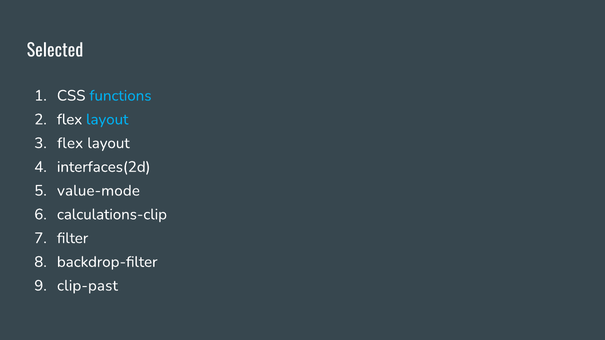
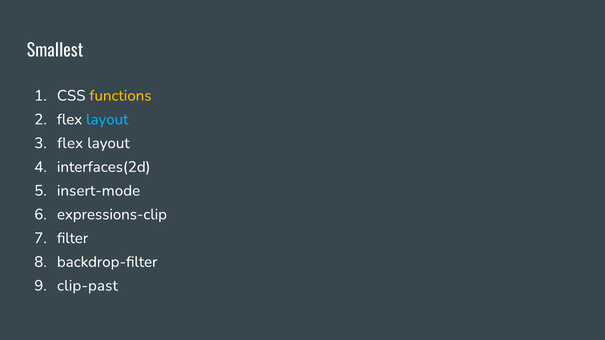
Selected: Selected -> Smallest (55, 51)
functions colour: light blue -> yellow (120, 96)
value-mode: value-mode -> insert-mode (99, 191)
calculations-clip: calculations-clip -> expressions-clip (112, 215)
